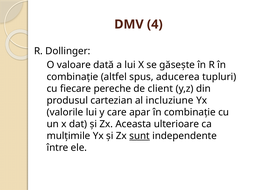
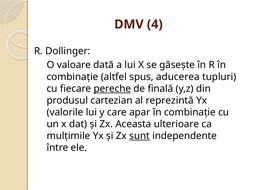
pereche underline: none -> present (112, 88)
client: client -> finală (160, 88)
incluziune: incluziune -> reprezintă (170, 100)
